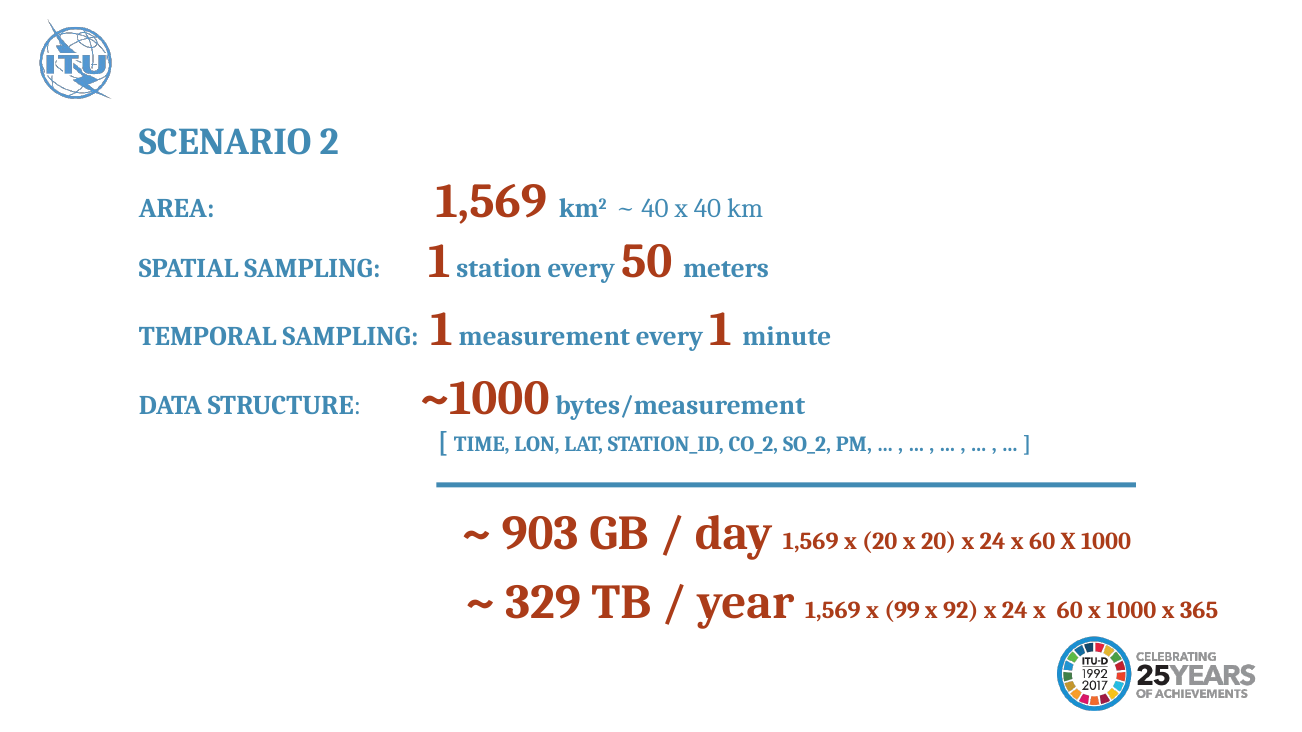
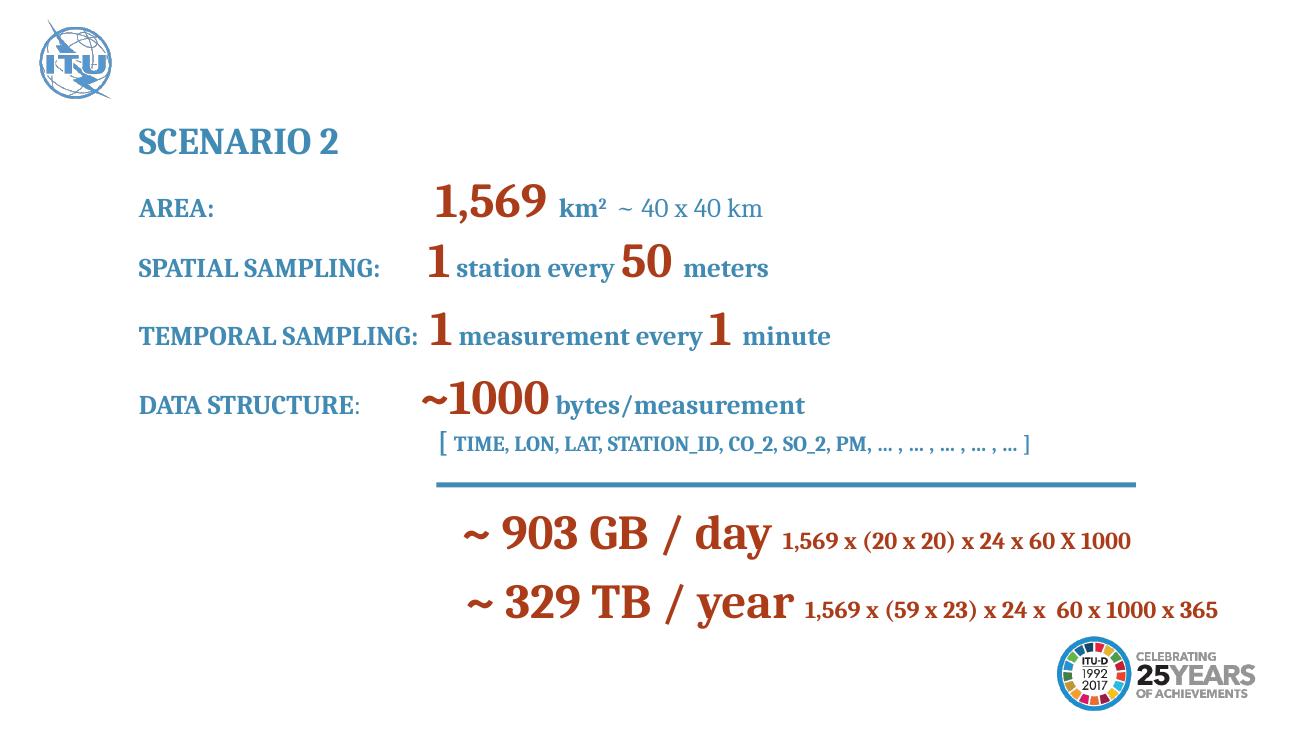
99: 99 -> 59 (902, 610)
92: 92 -> 23 (961, 610)
